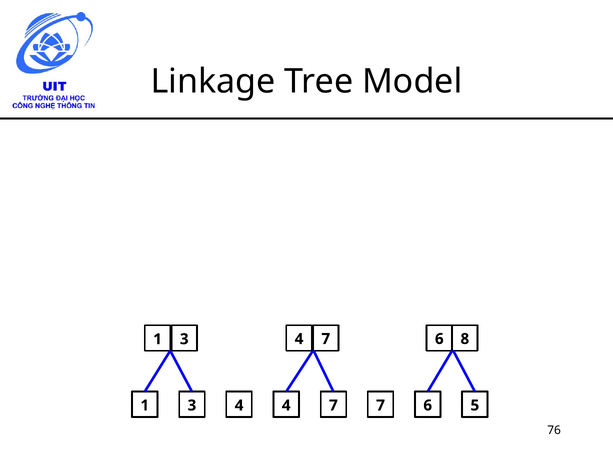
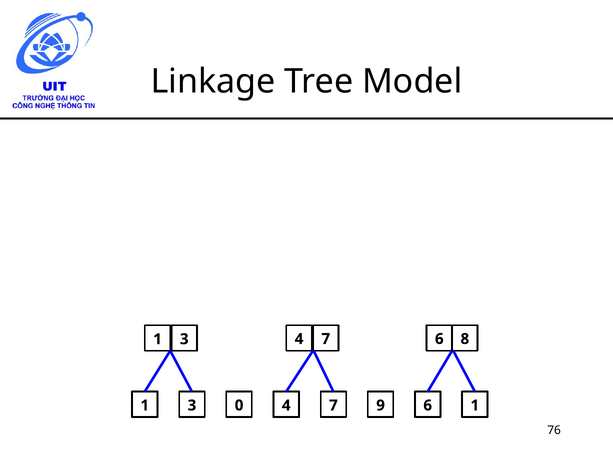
4: 4 -> 0 (239, 405)
7 7: 7 -> 9 (381, 405)
6 5: 5 -> 1 (475, 405)
